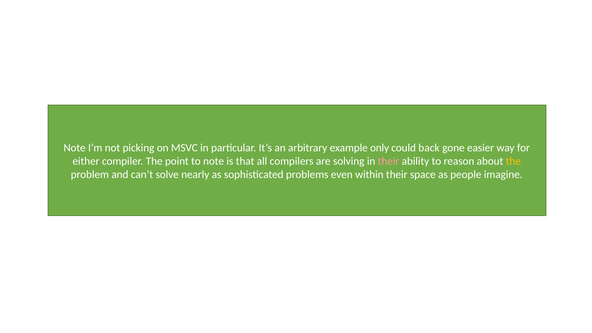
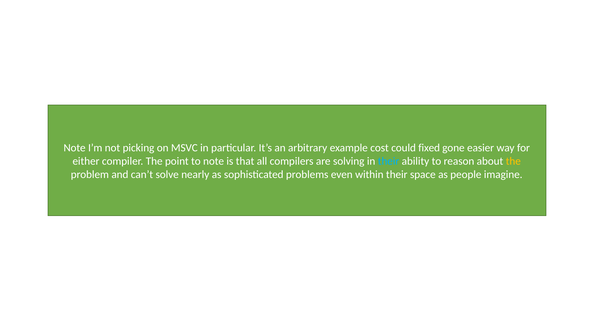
only: only -> cost (380, 148)
back: back -> fixed (429, 148)
their colour: pink -> light blue (389, 161)
